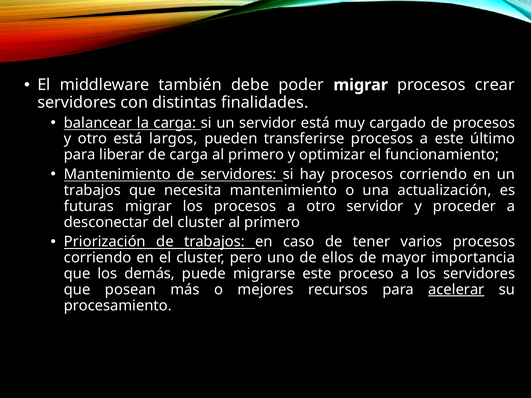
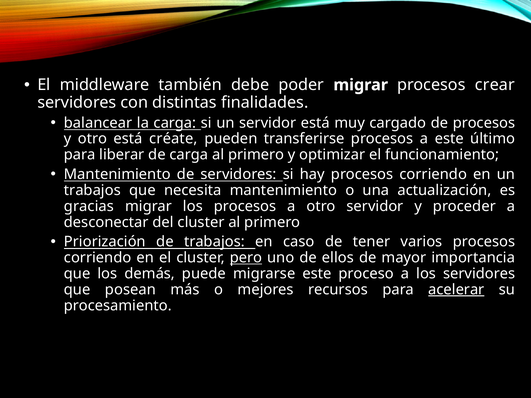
largos: largos -> créate (173, 139)
futuras: futuras -> gracias (89, 206)
pero underline: none -> present (246, 258)
